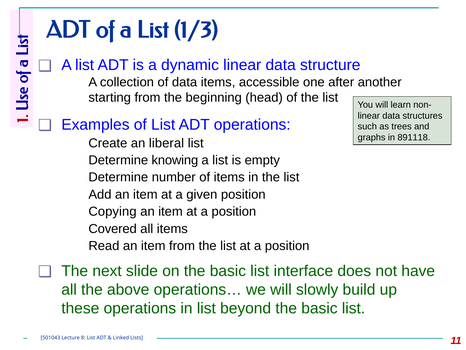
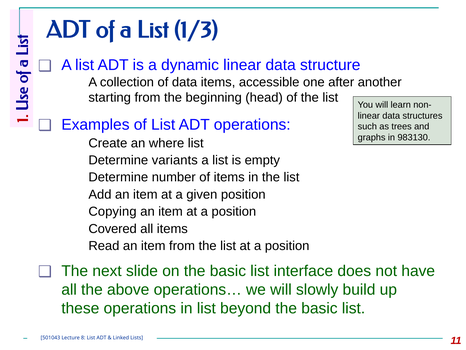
891118: 891118 -> 983130 (414, 137)
liberal: liberal -> where (167, 143)
knowing: knowing -> variants (175, 160)
